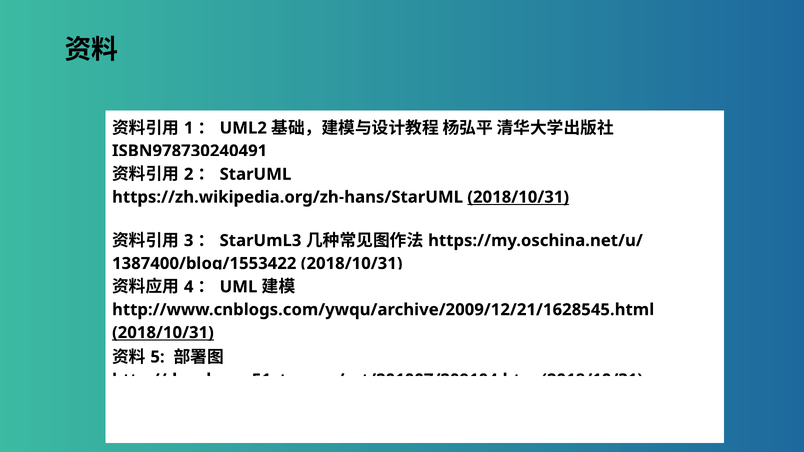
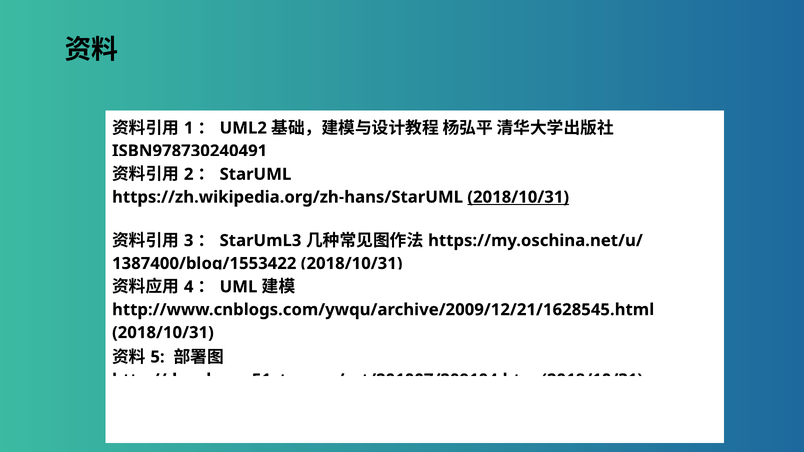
2018/10/31 underline: present -> none (163, 333)
